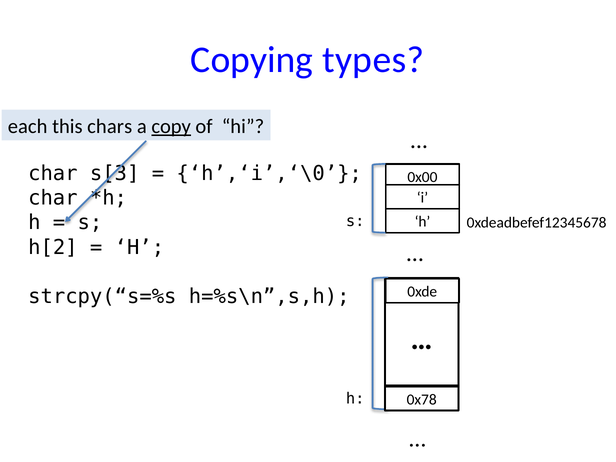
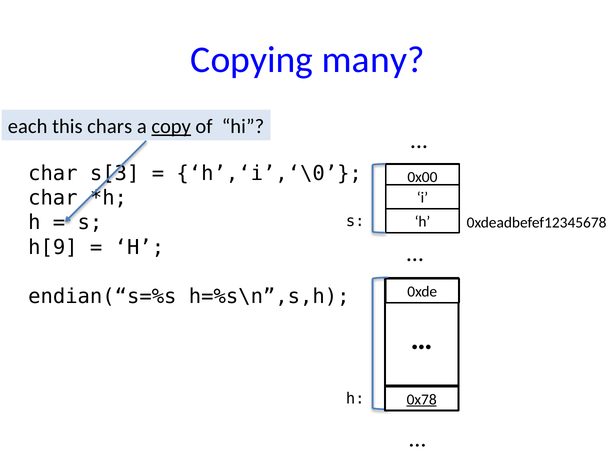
types: types -> many (373, 60)
h[2: h[2 -> h[9 (53, 247)
strcpy(“s=%s: strcpy(“s=%s -> endian(“s=%s (102, 297)
0x78 underline: none -> present (422, 400)
